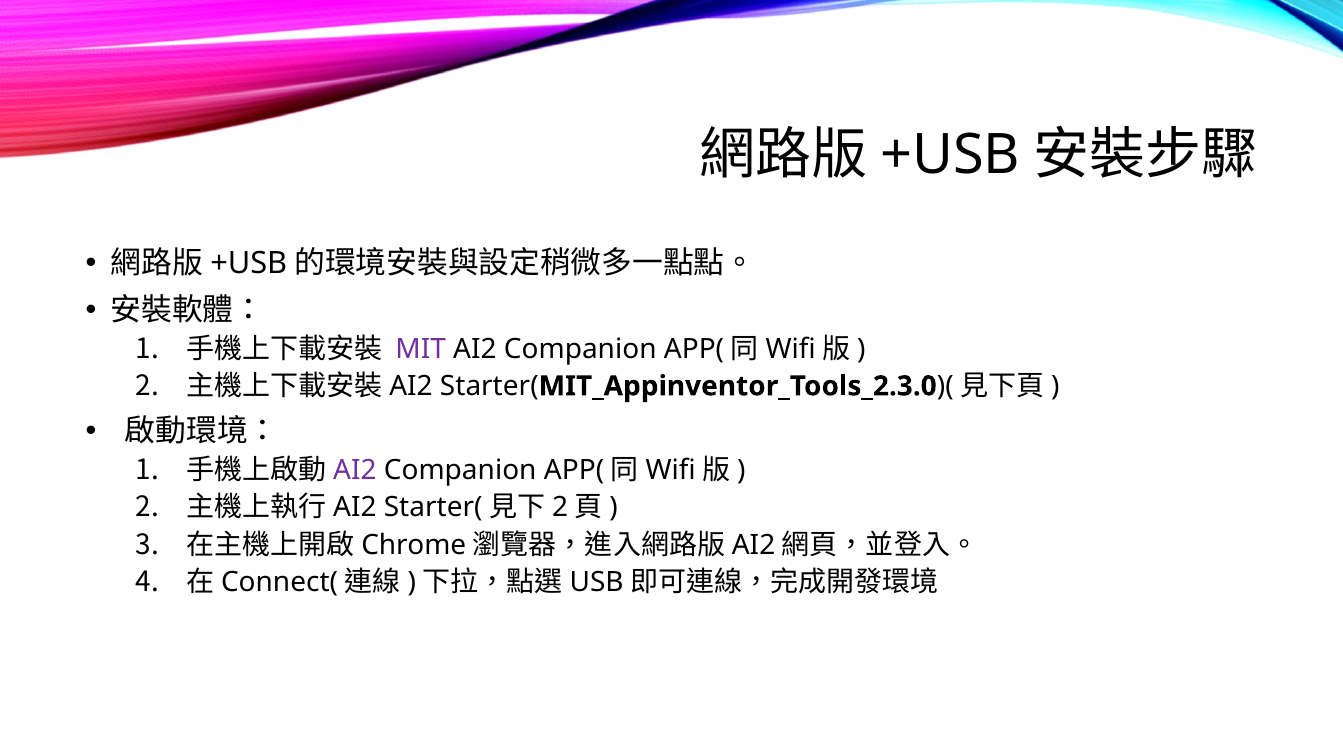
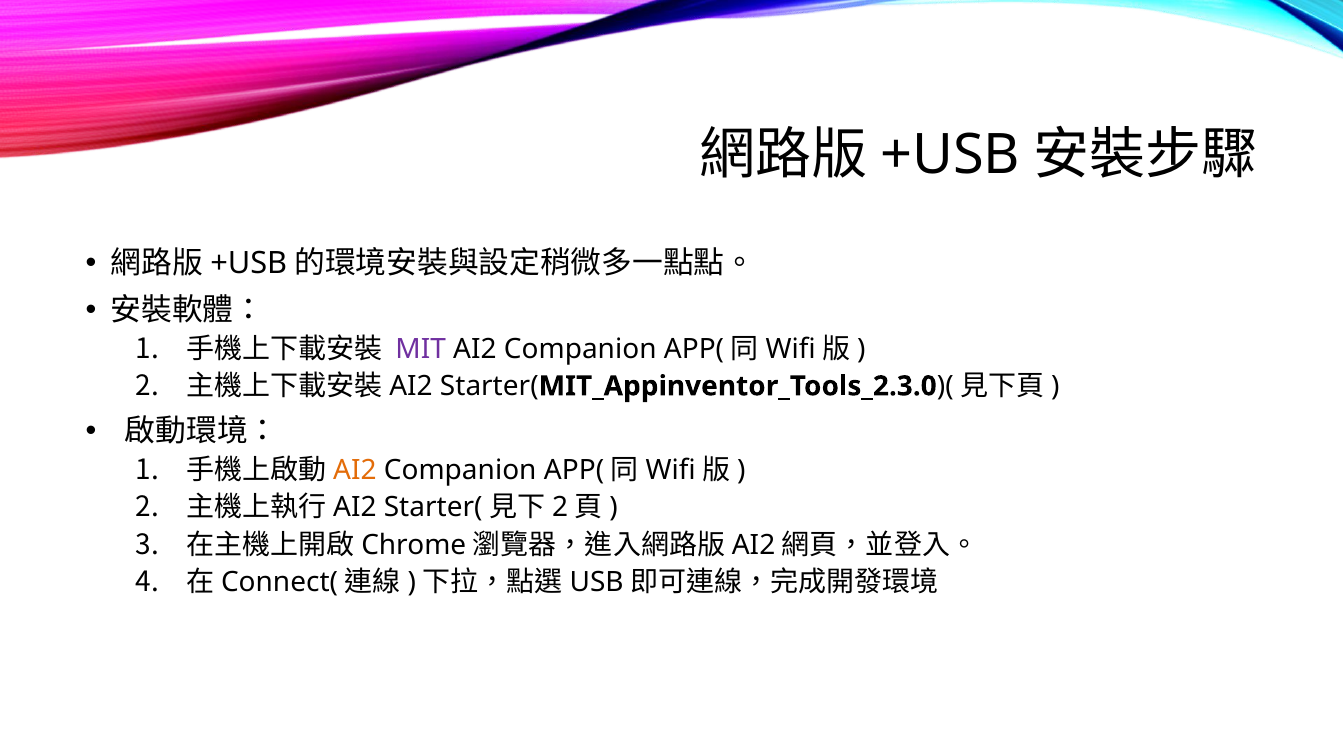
AI2 colour: purple -> orange (355, 471)
